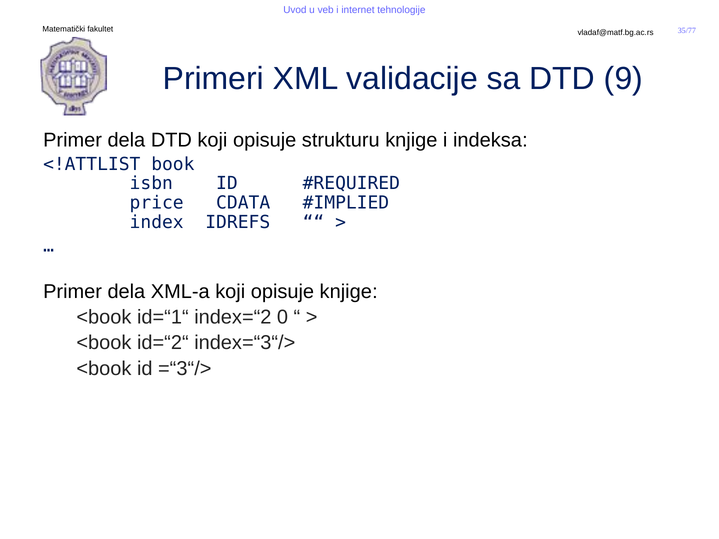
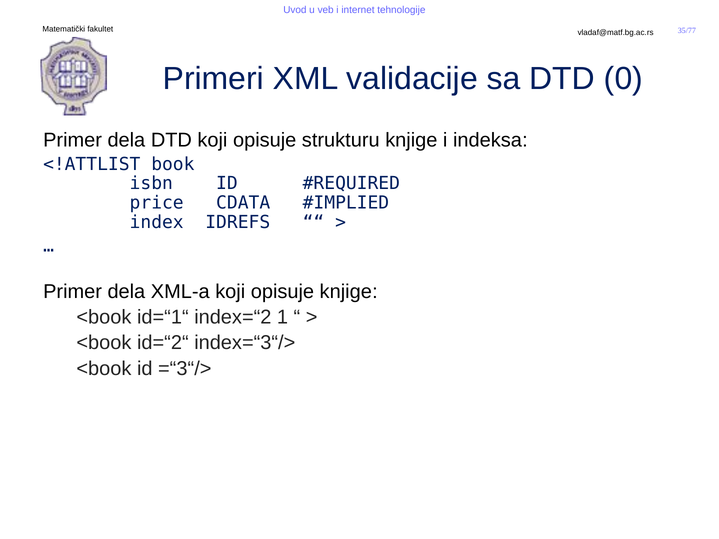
9: 9 -> 0 (623, 79)
0: 0 -> 1 (283, 317)
